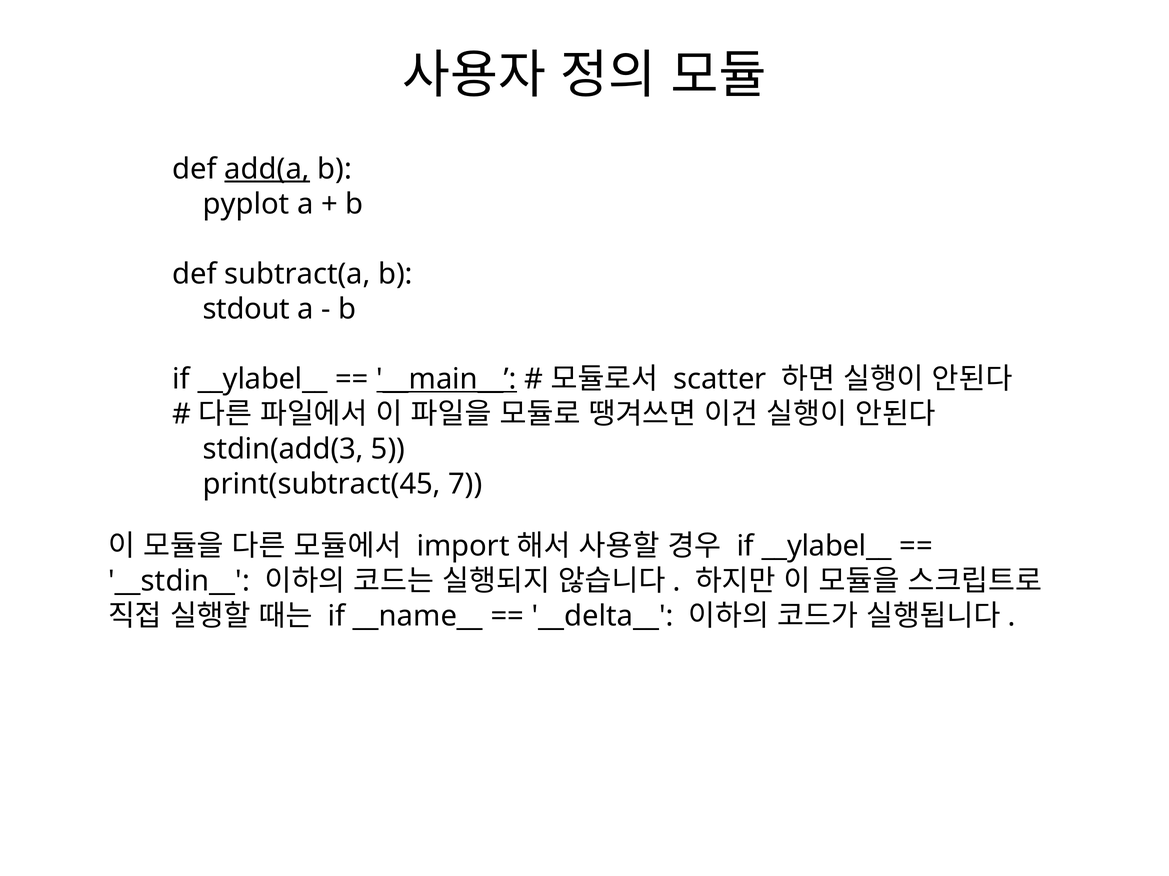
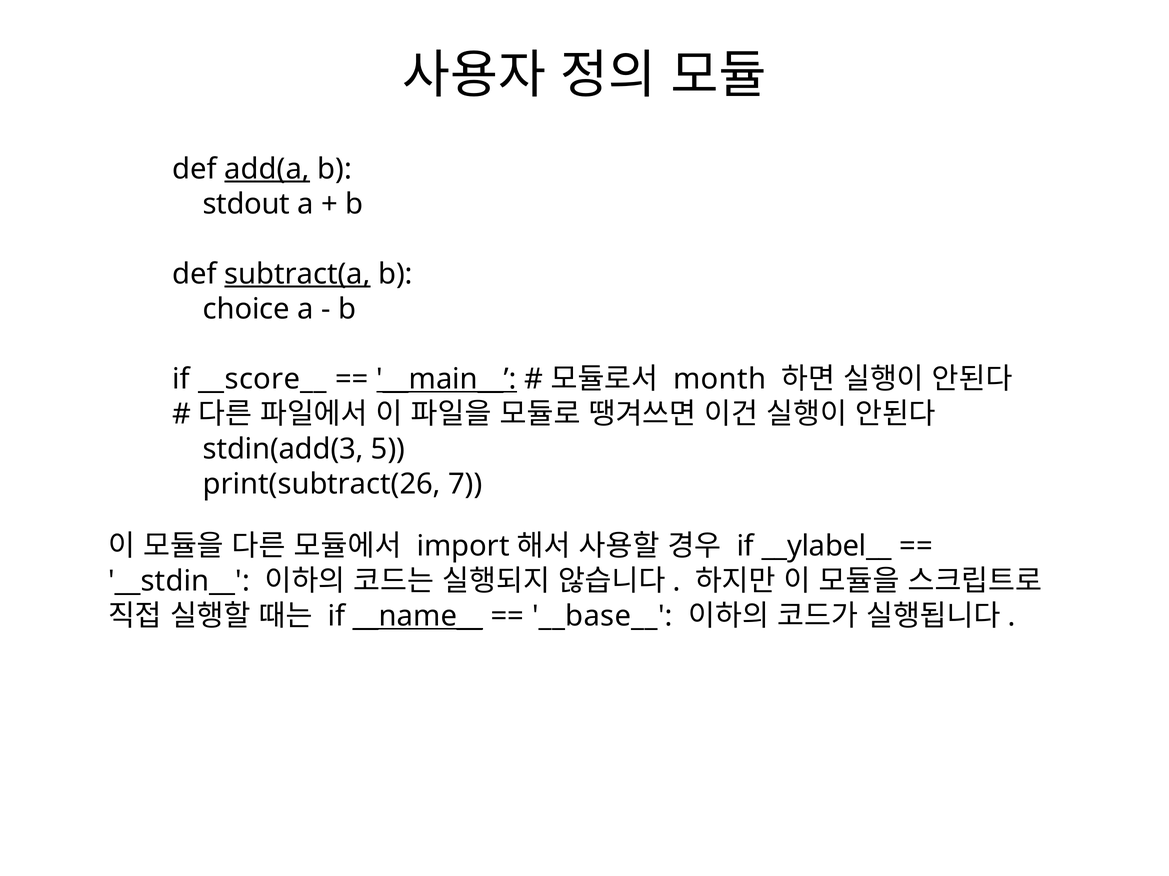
pyplot: pyplot -> stdout (246, 204)
subtract(a underline: none -> present (297, 274)
stdout: stdout -> choice (246, 309)
__ylabel__: __ylabel__ -> __score__ (262, 379)
scatter: scatter -> month (720, 379)
print(subtract(45: print(subtract(45 -> print(subtract(26 (322, 485)
__name__ underline: none -> present (418, 617)
__delta__: __delta__ -> __base__ (602, 617)
